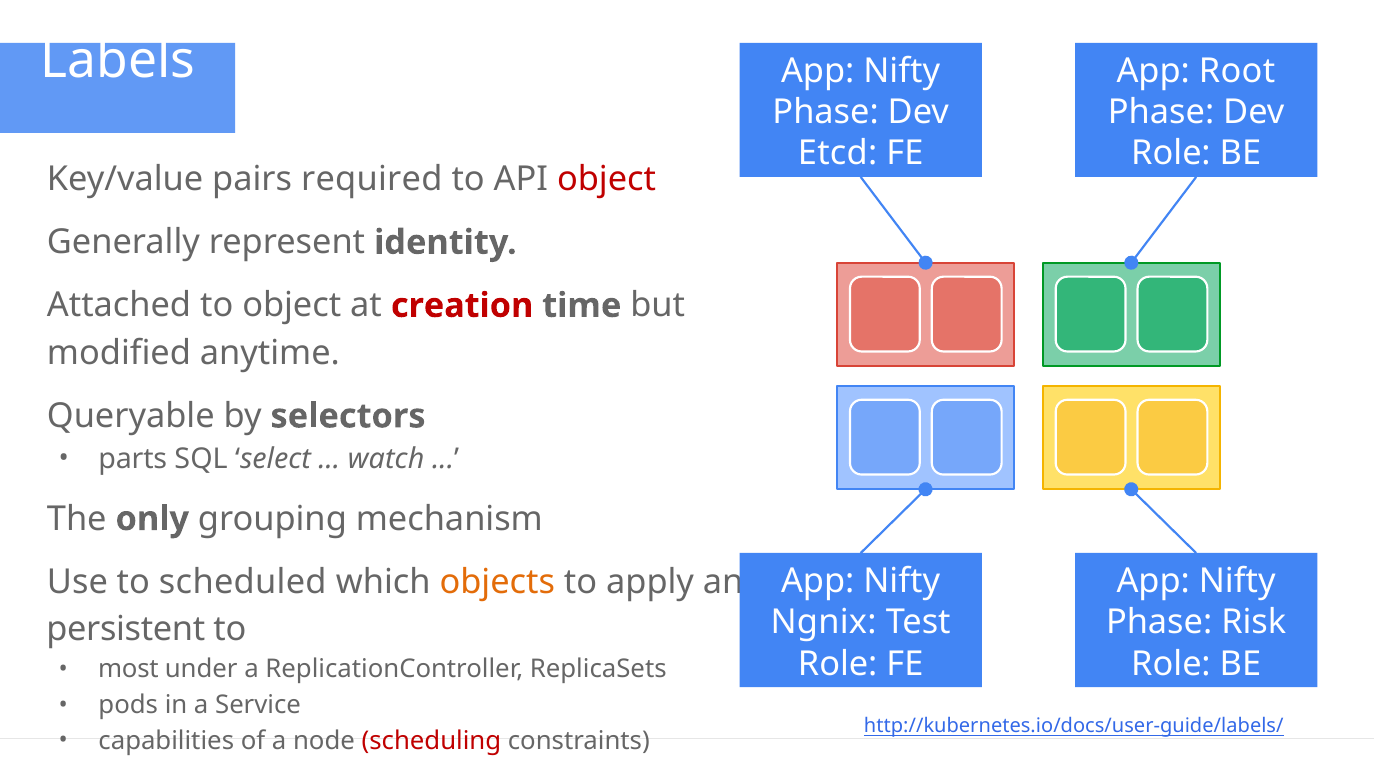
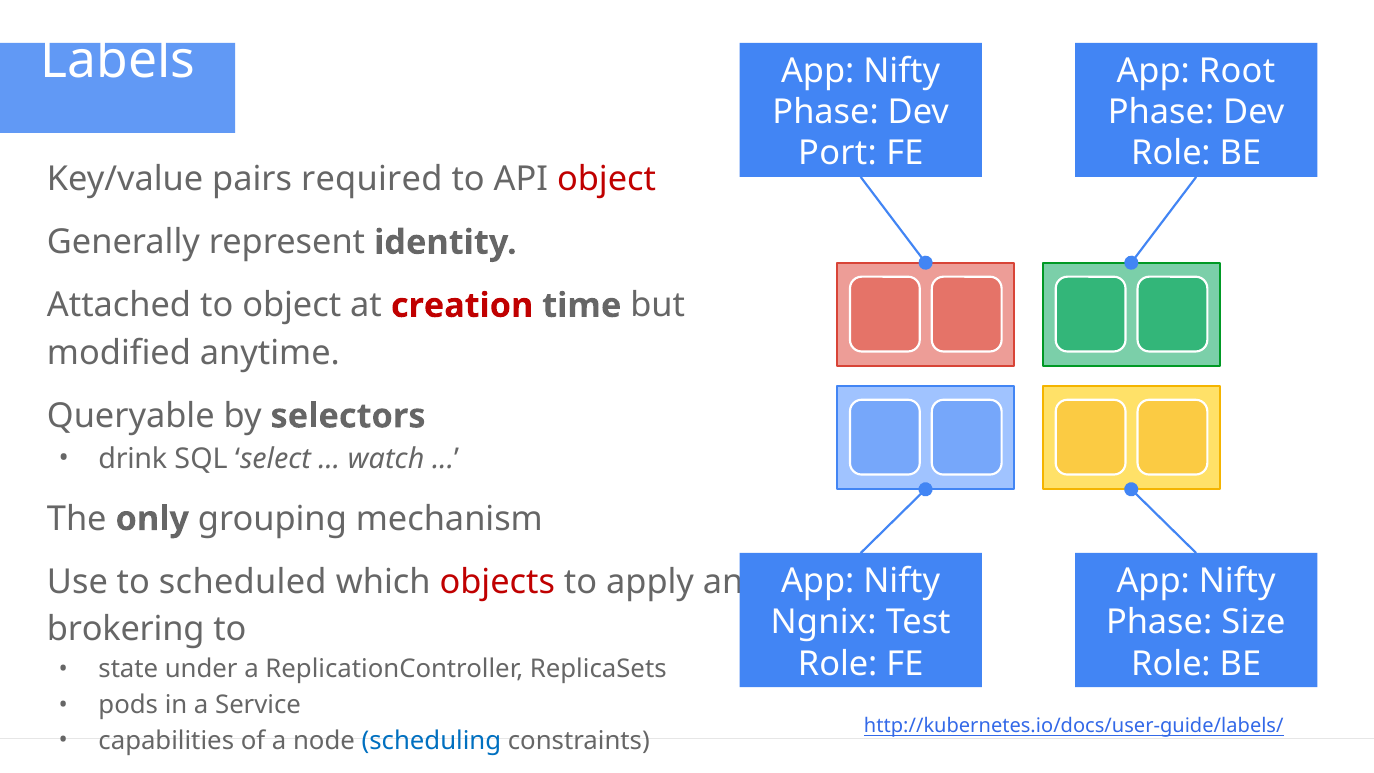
Etcd: Etcd -> Port (838, 154)
parts: parts -> drink (133, 459)
objects colour: orange -> red (497, 582)
Risk: Risk -> Size (1253, 622)
persistent: persistent -> brokering (126, 629)
most: most -> state (128, 669)
scheduling colour: red -> blue (431, 741)
